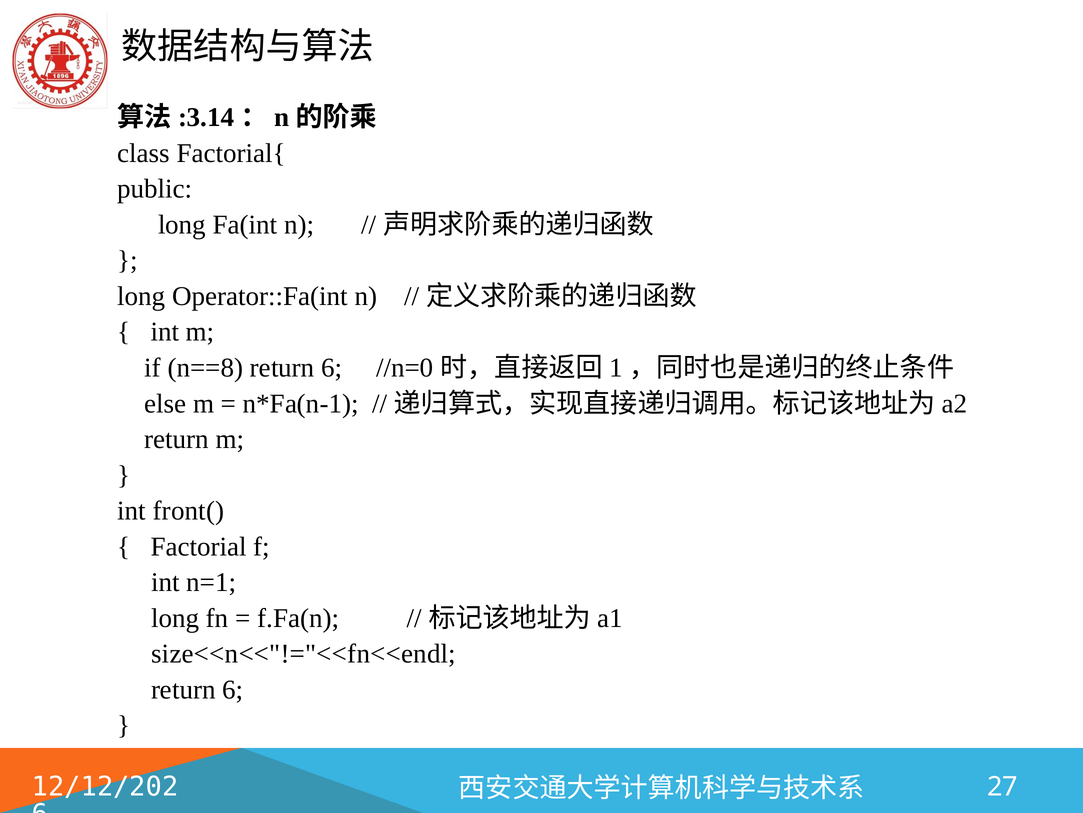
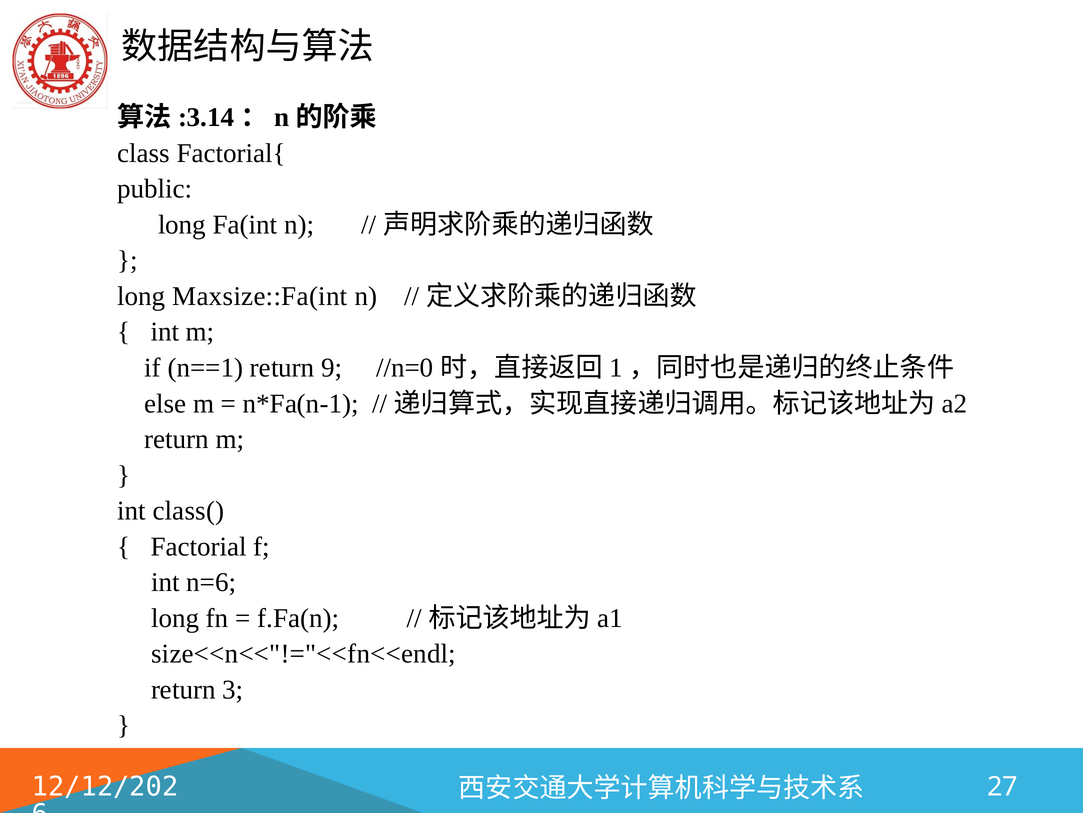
Operator::Fa(int: Operator::Fa(int -> Maxsize::Fa(int (260, 296)
n==8: n==8 -> n==1 (205, 367)
6: 6 -> 9 (332, 367)
front(: front( -> class( (188, 510)
n=1: n=1 -> n=6 (211, 582)
6: 6 -> 3 (233, 689)
